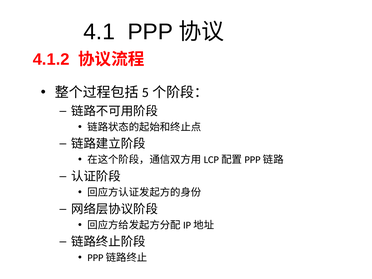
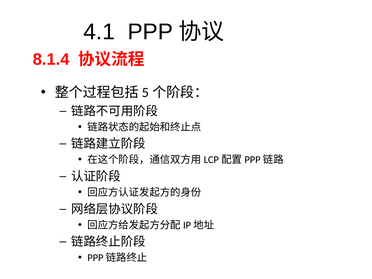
4.1.2: 4.1.2 -> 8.1.4 (51, 59)
